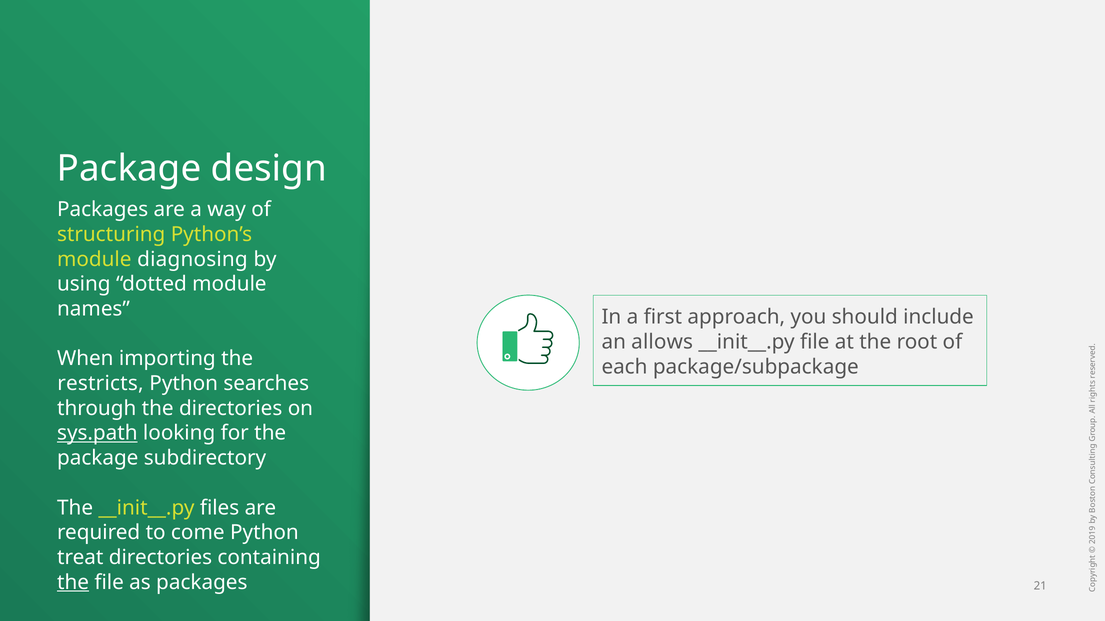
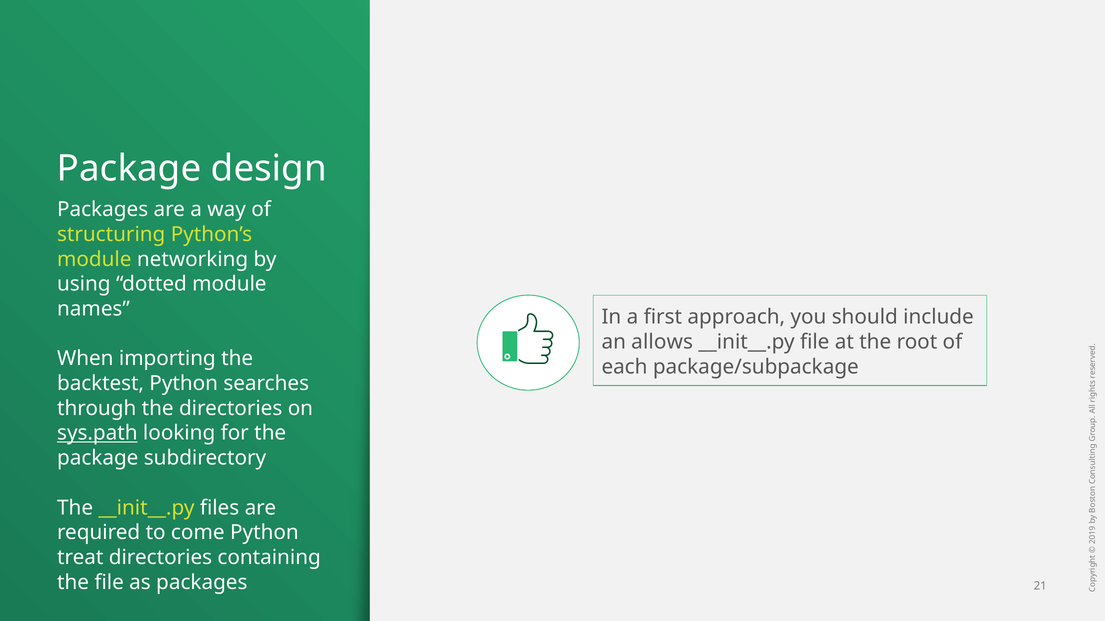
diagnosing: diagnosing -> networking (193, 260)
restricts: restricts -> backtest (101, 384)
the underline: present -> none (73, 583)
